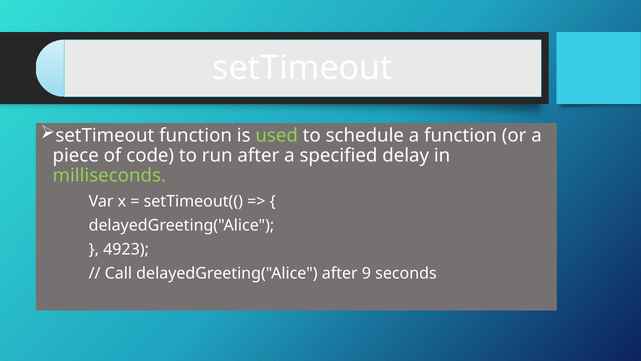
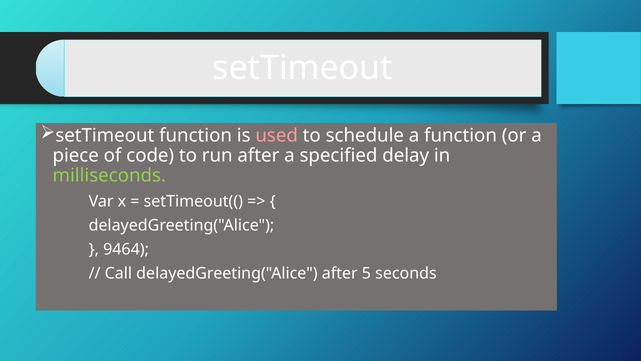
used colour: light green -> pink (277, 135)
4923: 4923 -> 9464 (126, 249)
9: 9 -> 5 (366, 273)
